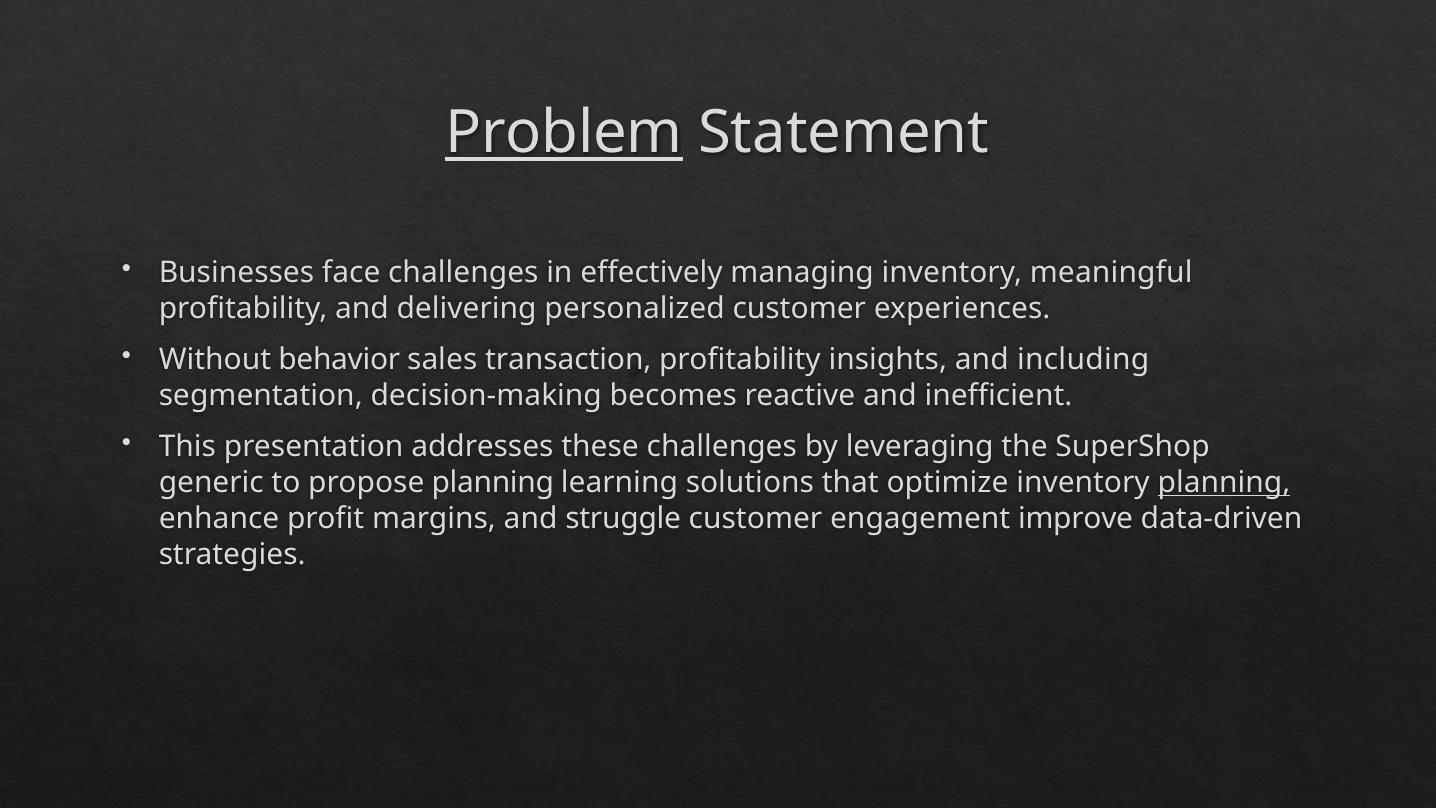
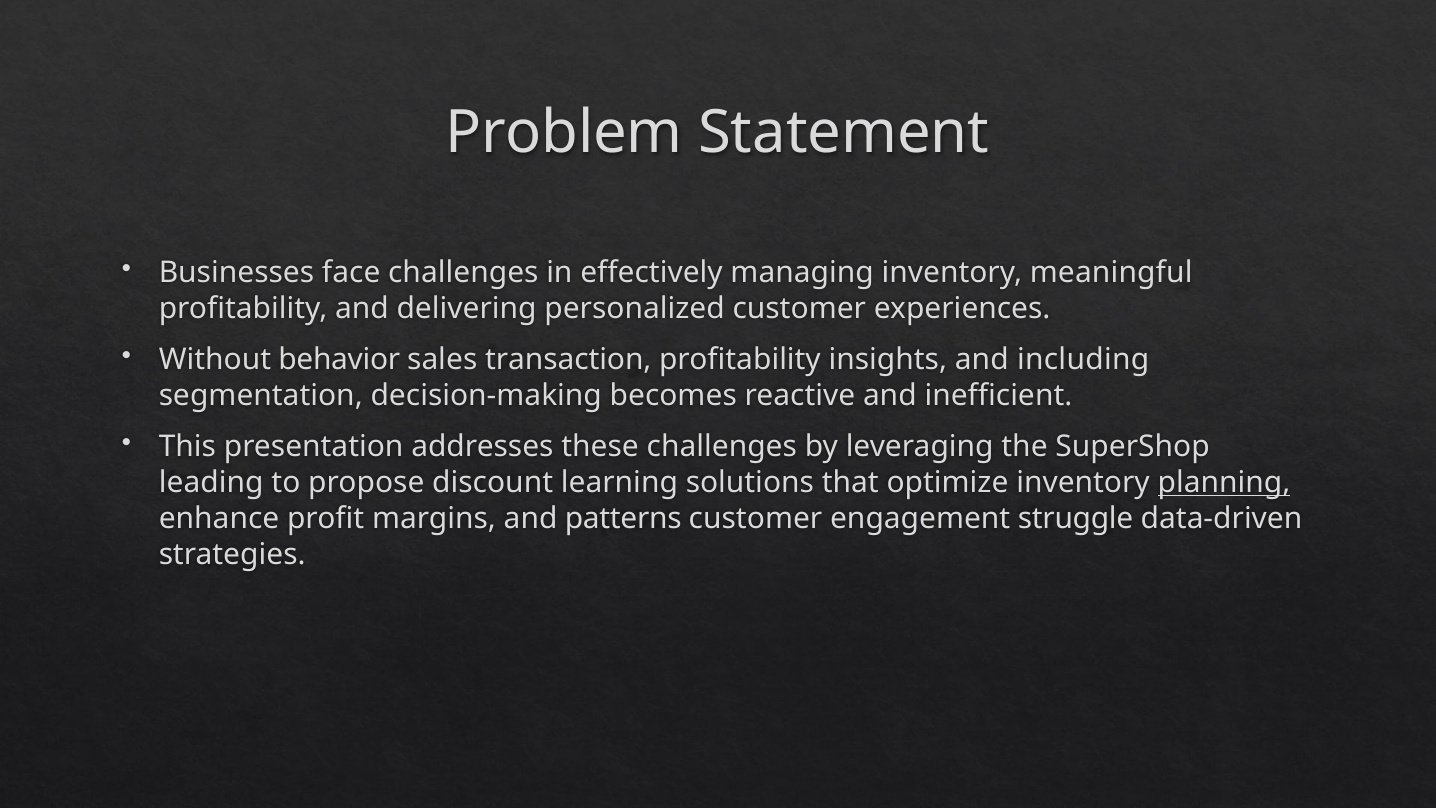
Problem underline: present -> none (564, 133)
generic: generic -> leading (211, 482)
propose planning: planning -> discount (493, 482)
struggle: struggle -> patterns (623, 518)
improve: improve -> struggle (1076, 518)
